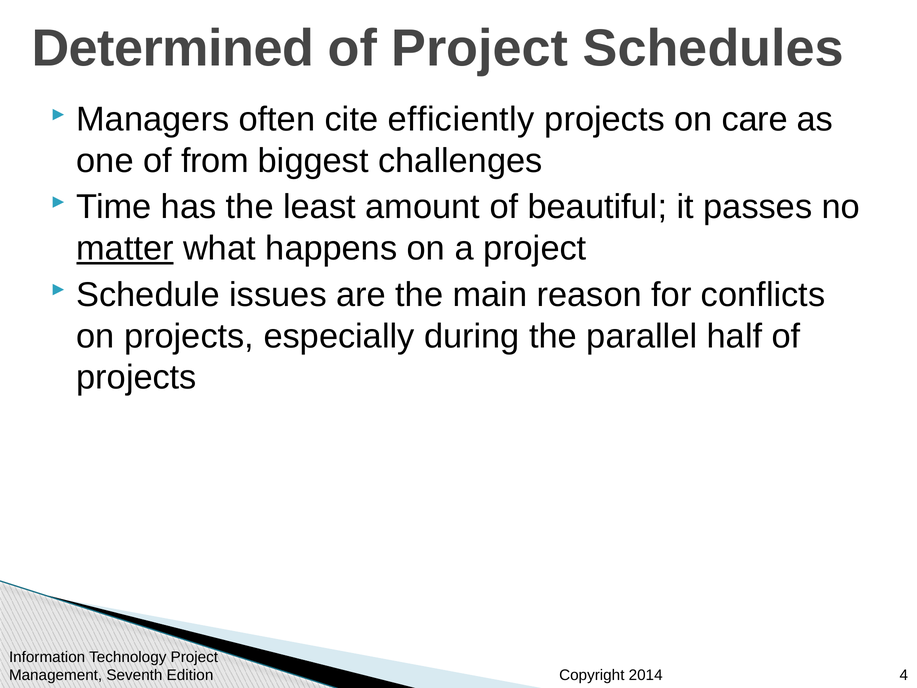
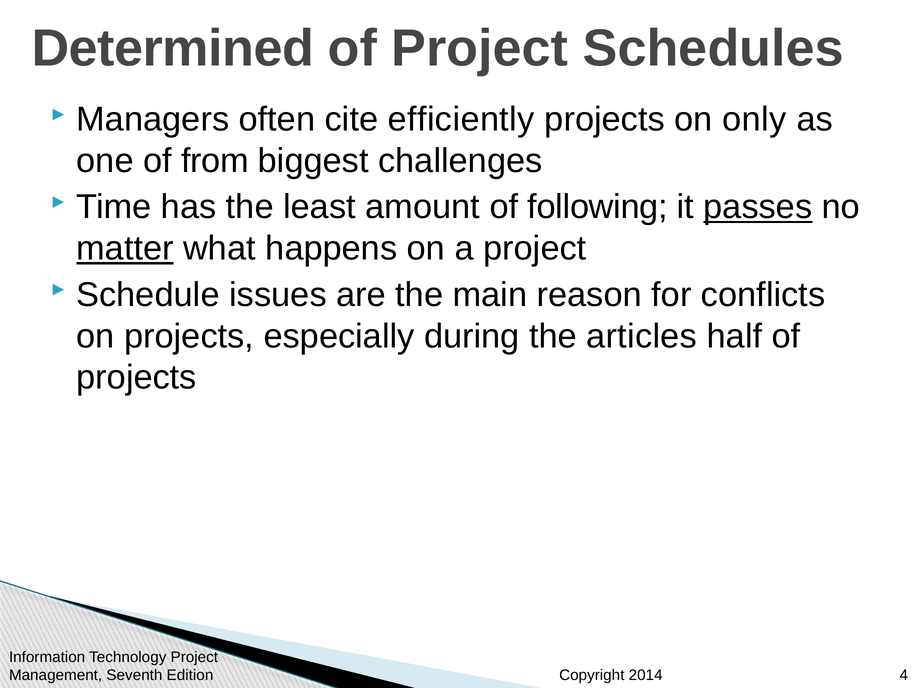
care: care -> only (754, 119)
beautiful: beautiful -> following (598, 207)
passes underline: none -> present (758, 207)
parallel: parallel -> articles (642, 336)
